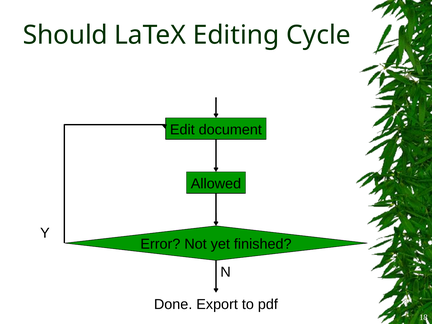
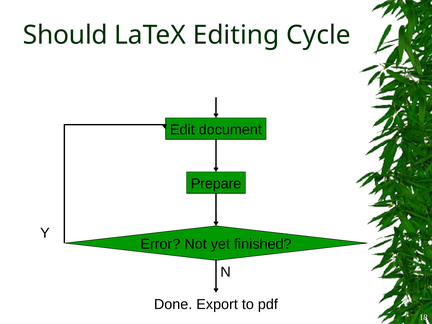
Allowed: Allowed -> Prepare (216, 184)
